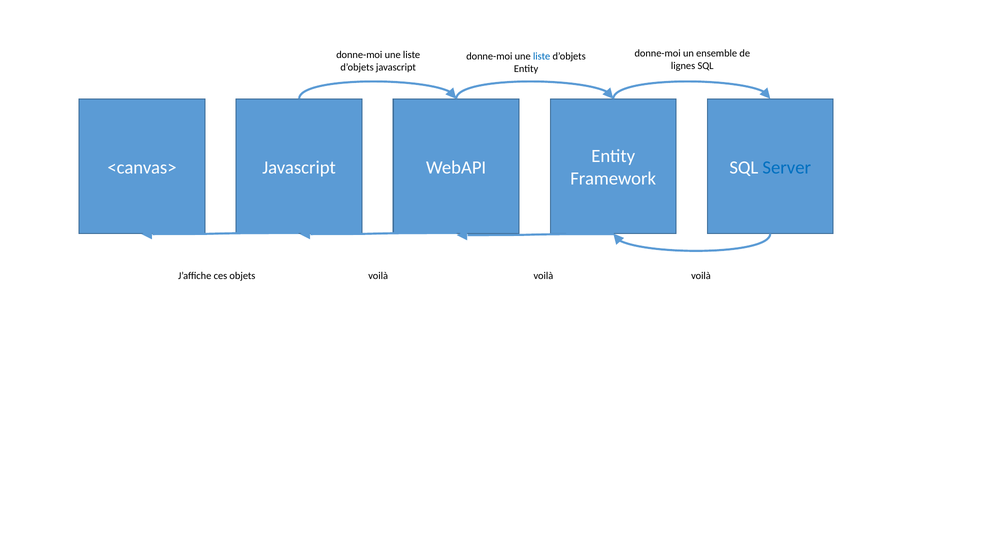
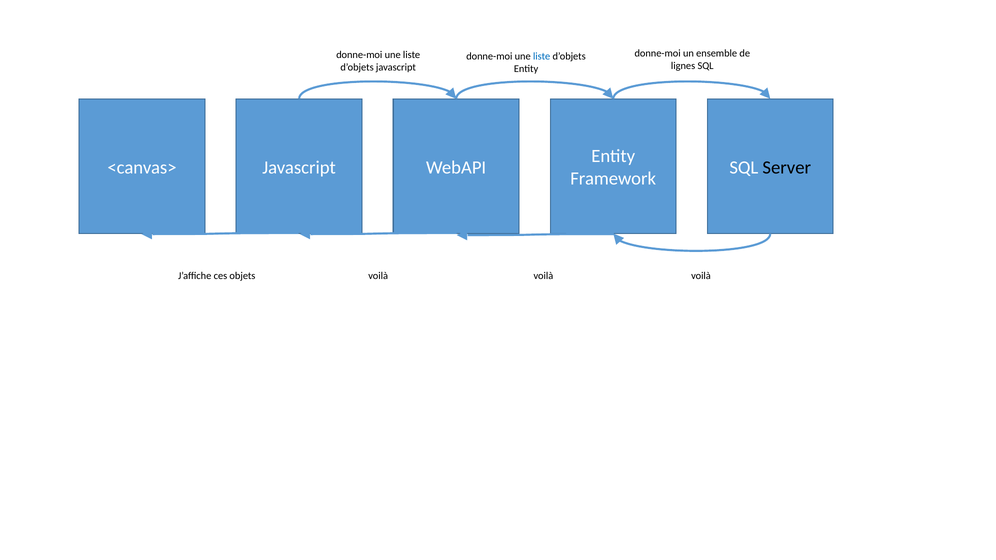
Server colour: blue -> black (787, 168)
